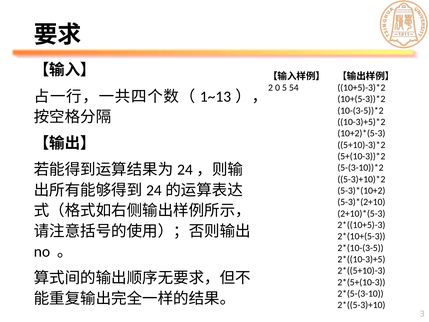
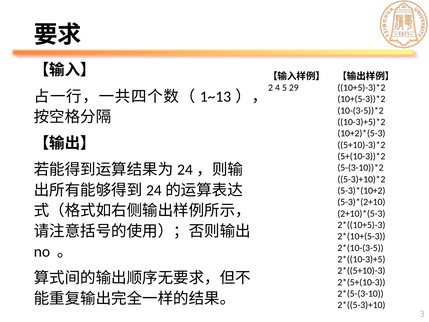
0: 0 -> 4 (278, 88)
54: 54 -> 29 (294, 88)
